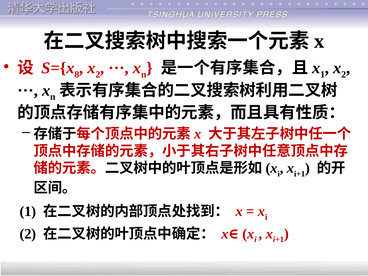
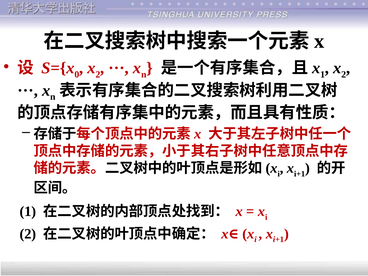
8: 8 -> 0 (77, 74)
